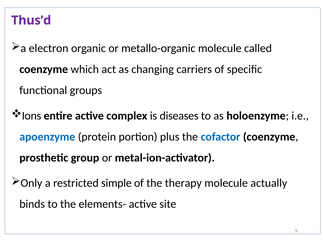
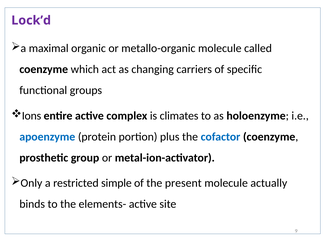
Thus’d: Thus’d -> Lock’d (31, 20)
electron: electron -> maximal (49, 48)
diseases: diseases -> climates (179, 116)
therapy: therapy -> present (183, 183)
